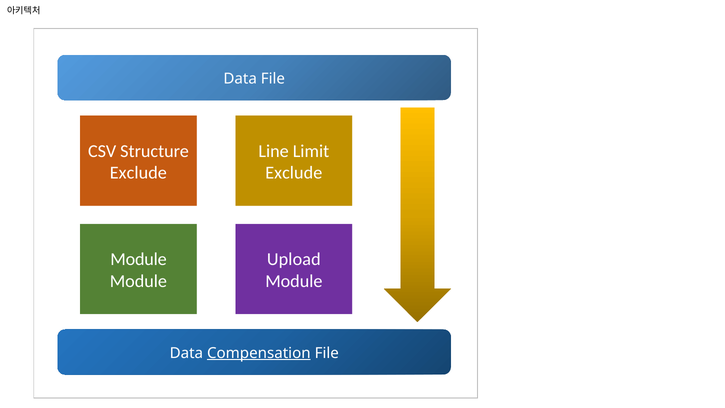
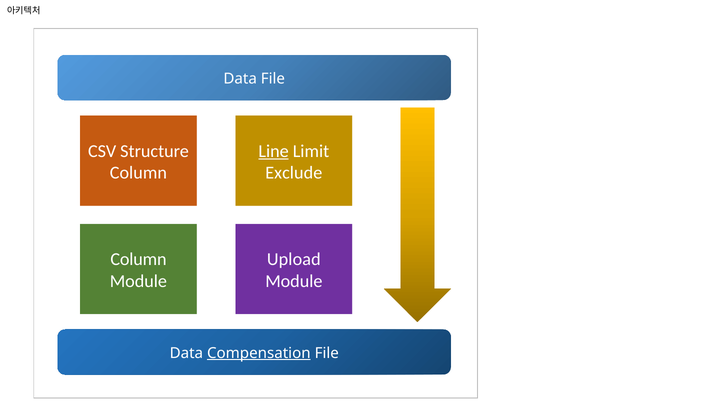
Line underline: none -> present (274, 151)
Exclude: Exclude -> Column (138, 173)
Module: Module -> Column (138, 259)
